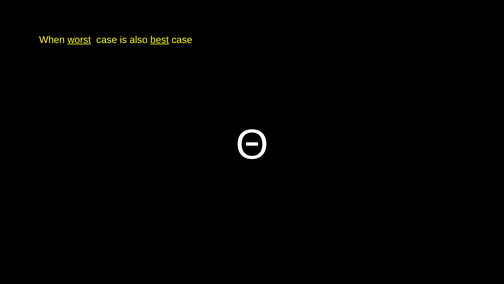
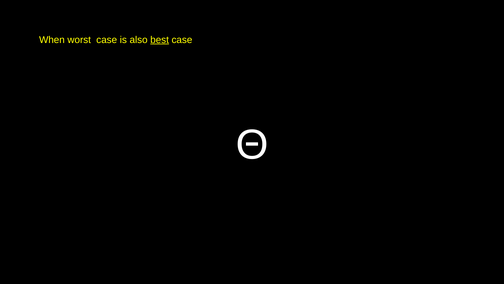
worst underline: present -> none (79, 40)
